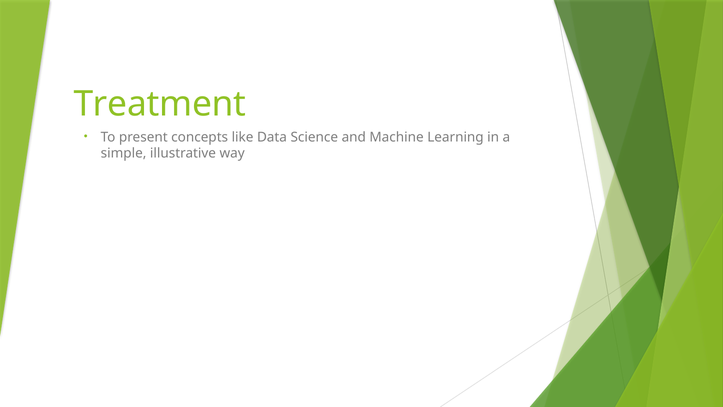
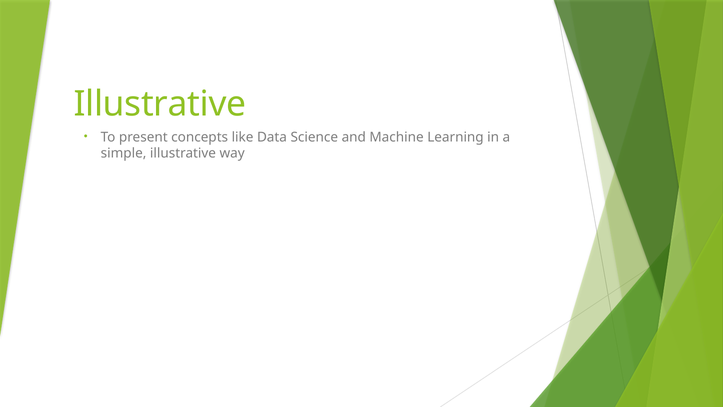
Treatment: Treatment -> Illustrative (160, 104)
